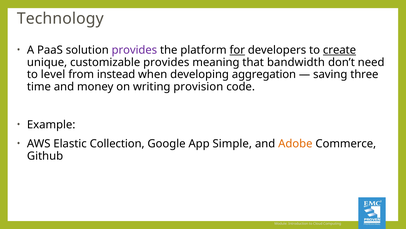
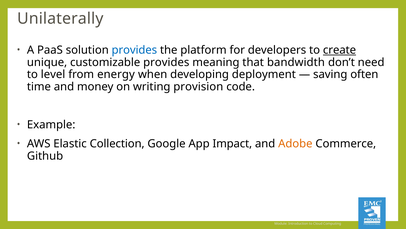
Technology: Technology -> Unilaterally (60, 19)
provides colour: purple -> blue (134, 50)
for underline: present -> none (237, 50)
instead: instead -> energy (116, 74)
aggregation: aggregation -> deployment (264, 74)
three: three -> often (364, 74)
Simple: Simple -> Impact (232, 143)
